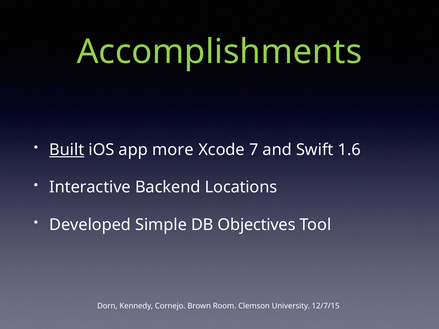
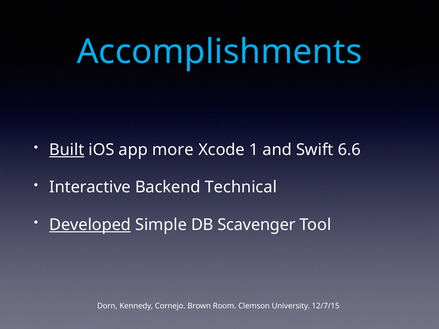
Accomplishments colour: light green -> light blue (219, 52)
7: 7 -> 1 (254, 150)
1.6: 1.6 -> 6.6 (349, 150)
Locations: Locations -> Technical (241, 187)
Developed underline: none -> present (90, 225)
Objectives: Objectives -> Scavenger (257, 225)
